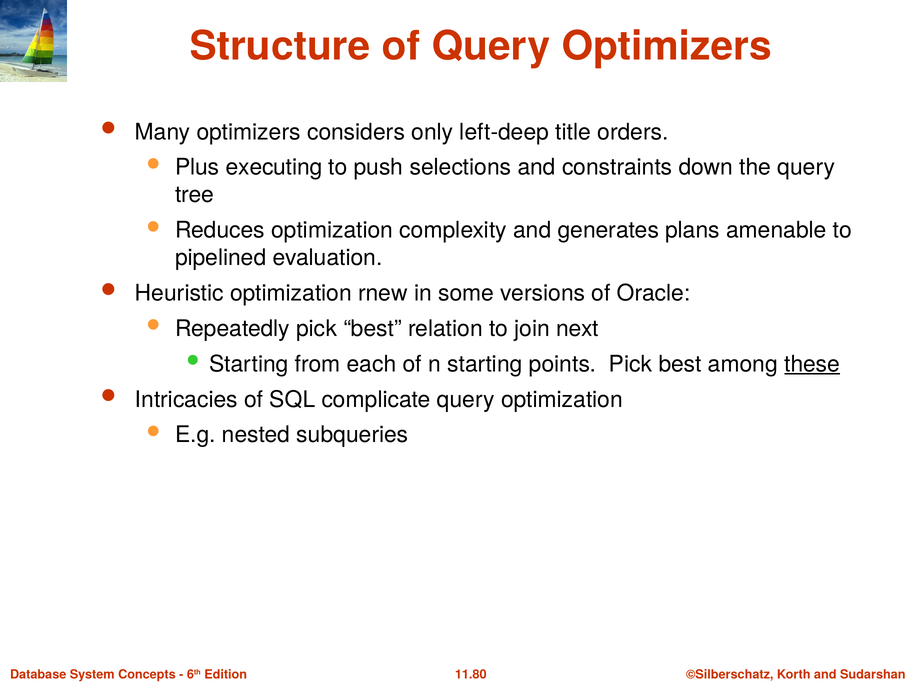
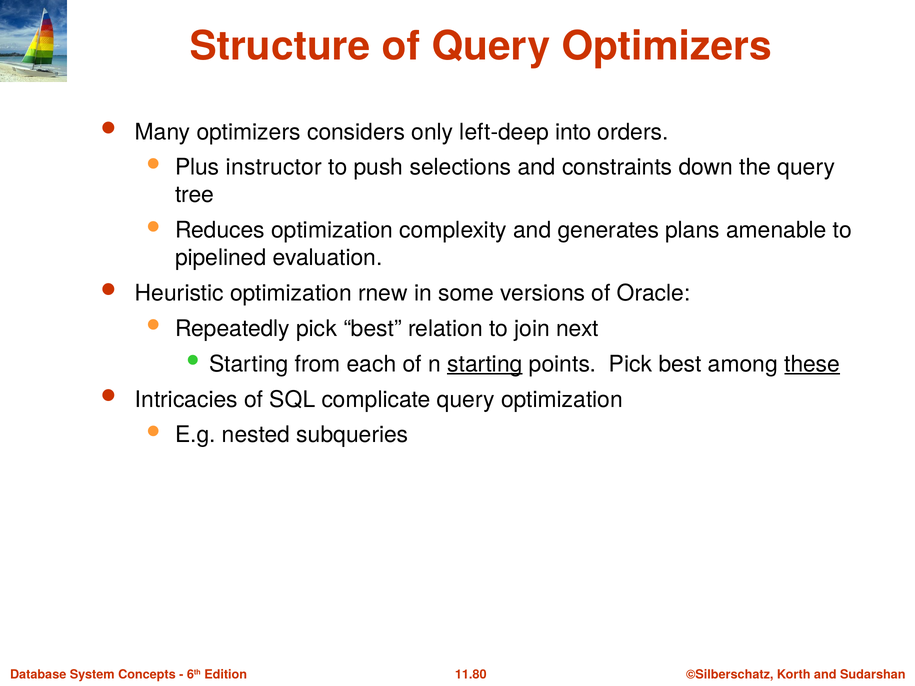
title: title -> into (573, 132)
executing: executing -> instructor (274, 167)
starting underline: none -> present (485, 364)
